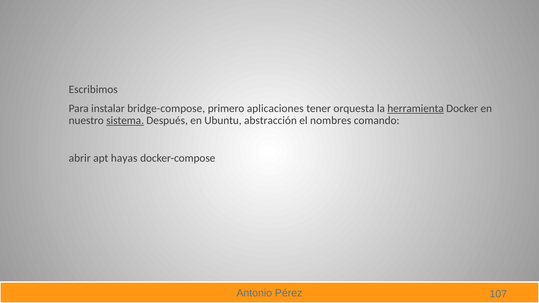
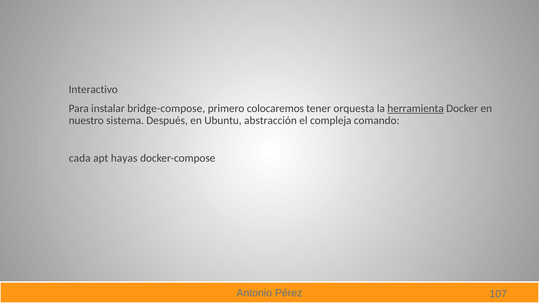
Escribimos: Escribimos -> Interactivo (93, 90)
aplicaciones: aplicaciones -> colocaremos (275, 108)
sistema underline: present -> none (125, 121)
nombres: nombres -> compleja (331, 121)
abrir: abrir -> cada (80, 158)
